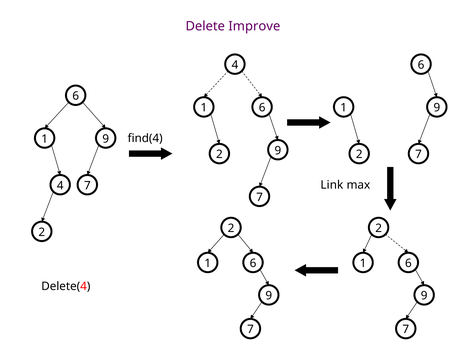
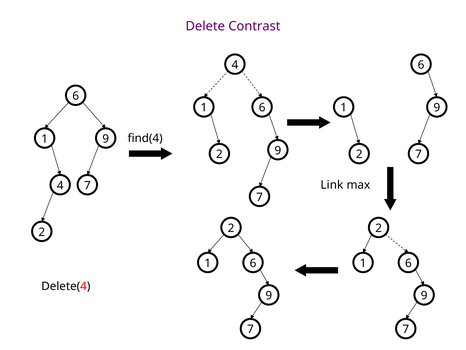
Improve: Improve -> Contrast (254, 26)
